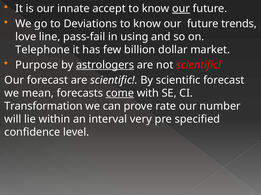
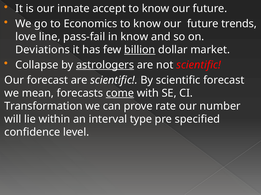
our underline: present -> none (181, 9)
Deviations: Deviations -> Economics (90, 24)
in using: using -> know (134, 37)
Telephone: Telephone -> Deviations (43, 50)
billion underline: none -> present (140, 50)
Purpose: Purpose -> Collapse (37, 65)
very: very -> type (141, 120)
